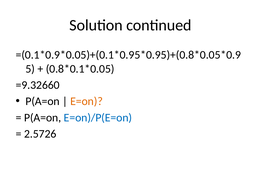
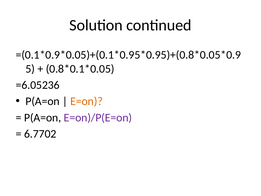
=9.32660: =9.32660 -> =6.05236 (38, 85)
E=on)/P(E=on colour: blue -> purple (98, 117)
2.5726: 2.5726 -> 6.7702 (40, 134)
